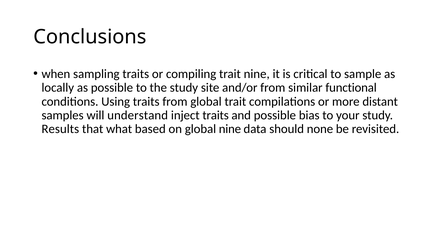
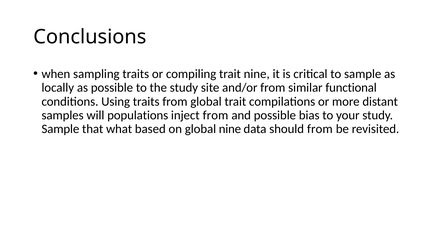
understand: understand -> populations (138, 115)
inject traits: traits -> from (215, 115)
Results: Results -> Sample (60, 129)
should none: none -> from (320, 129)
